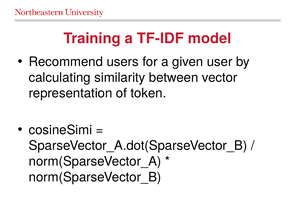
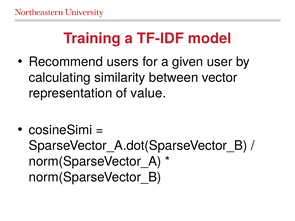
token: token -> value (148, 93)
